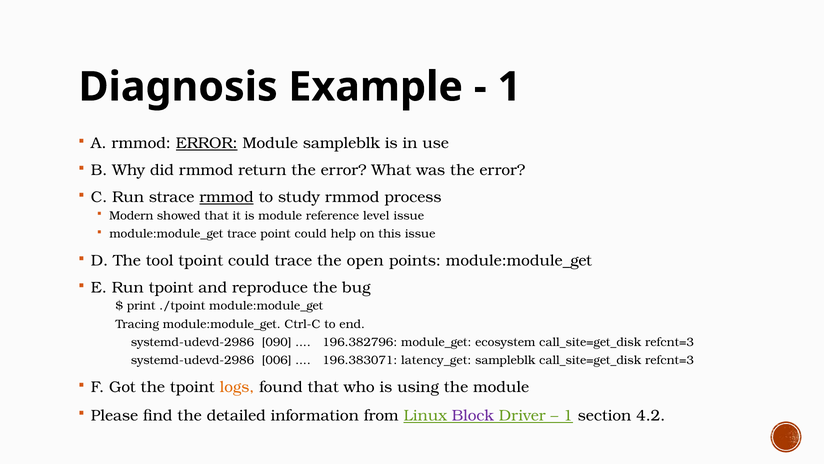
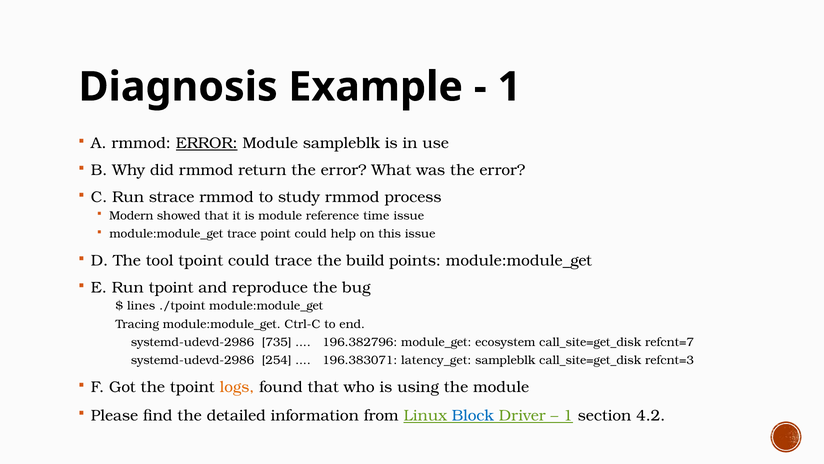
rmmod underline: present -> none (226, 197)
level: level -> time (376, 215)
open: open -> build (365, 260)
print: print -> lines (141, 306)
090: 090 -> 735 (277, 342)
refcnt=3: refcnt=3 -> refcnt=7 (669, 342)
006: 006 -> 254 (277, 360)
Block colour: purple -> blue (473, 415)
